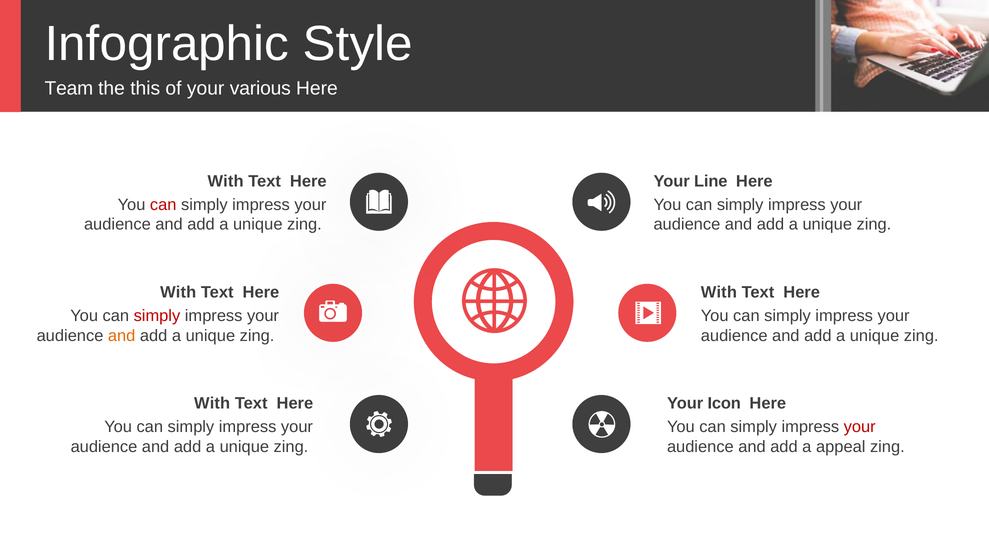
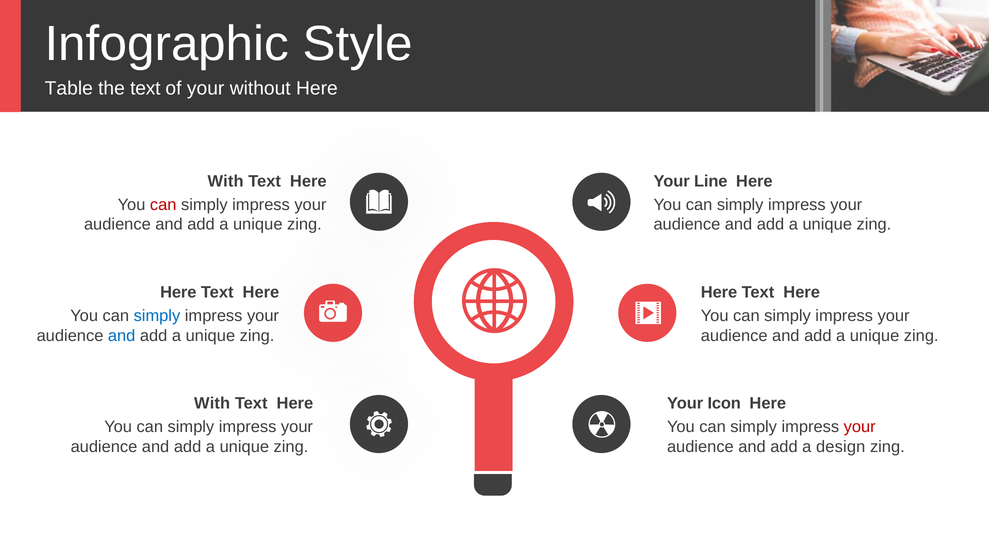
Team: Team -> Table (69, 88)
the this: this -> text (145, 88)
various: various -> without (260, 88)
With: With -> Here (178, 292)
With: With -> Here (719, 292)
simply colour: red -> blue (157, 316)
and colour: orange -> blue (122, 336)
appeal: appeal -> design (841, 447)
